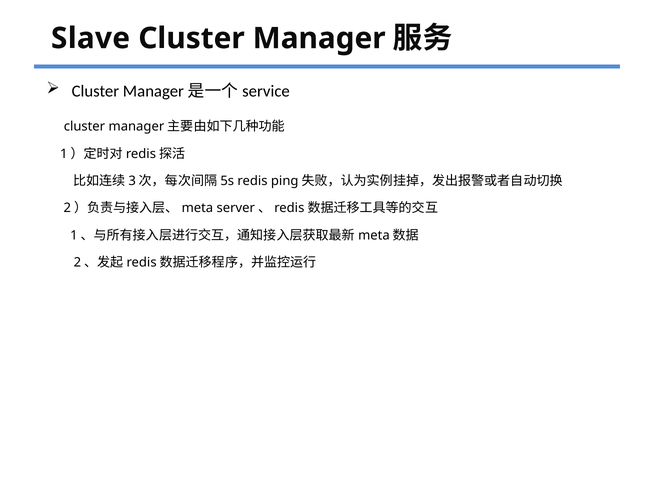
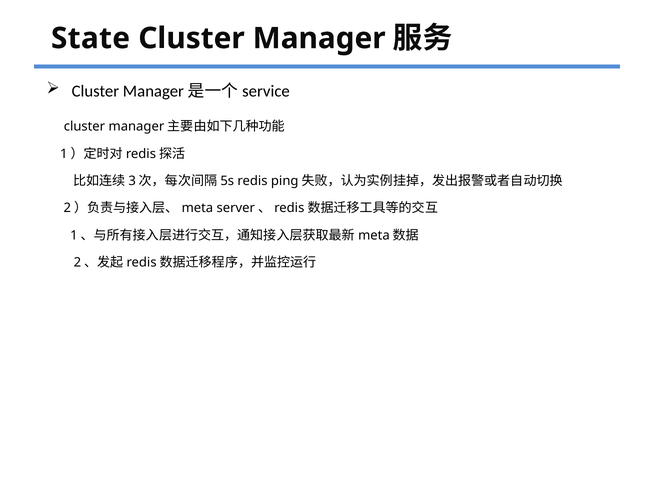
Slave: Slave -> State (91, 38)
